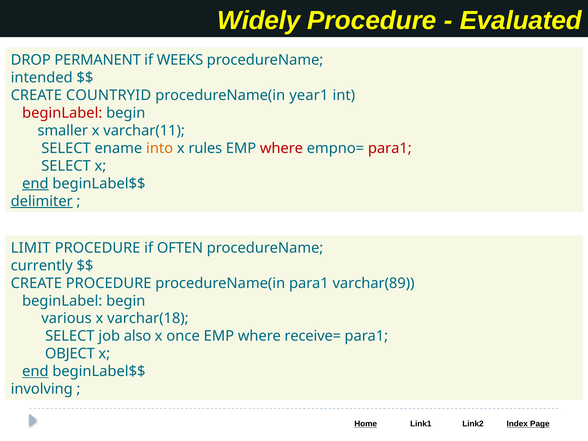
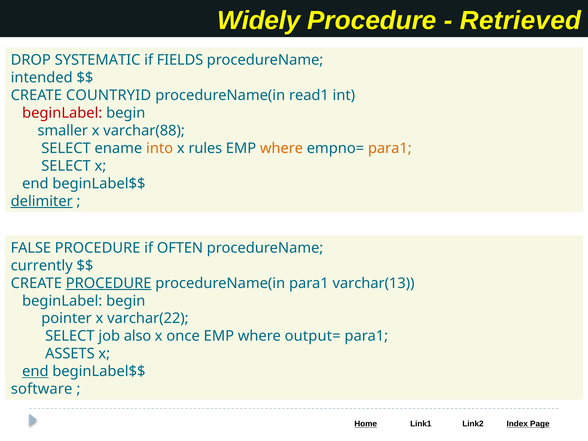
Evaluated: Evaluated -> Retrieved (521, 20)
PERMANENT: PERMANENT -> SYSTEMATIC (98, 60)
WEEKS: WEEKS -> FIELDS (180, 60)
year1: year1 -> read1 (309, 95)
varchar(11: varchar(11 -> varchar(88 (144, 131)
where colour: red -> orange (281, 148)
para1 colour: red -> orange (390, 148)
end underline: present -> none (35, 184)
LIMIT: LIMIT -> FALSE (31, 248)
PROCEDURE underline: none -> present (109, 283)
varchar(89: varchar(89 -> varchar(13 (374, 283)
various: various -> pointer (66, 318)
varchar(18: varchar(18 -> varchar(22 (148, 318)
receive=: receive= -> output= (313, 336)
OBJECT: OBJECT -> ASSETS (70, 354)
involving: involving -> software (42, 389)
